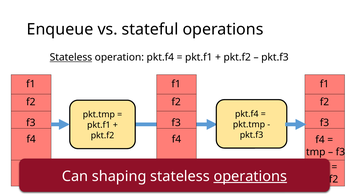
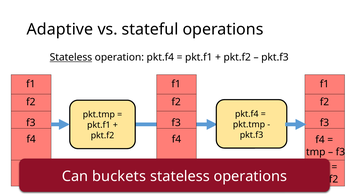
Enqueue: Enqueue -> Adaptive (60, 29)
shaping: shaping -> buckets (119, 177)
operations underline: present -> none (250, 177)
